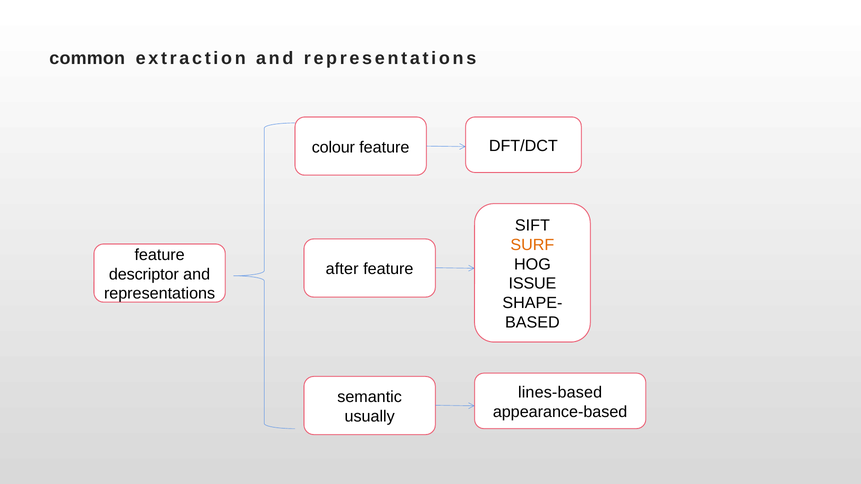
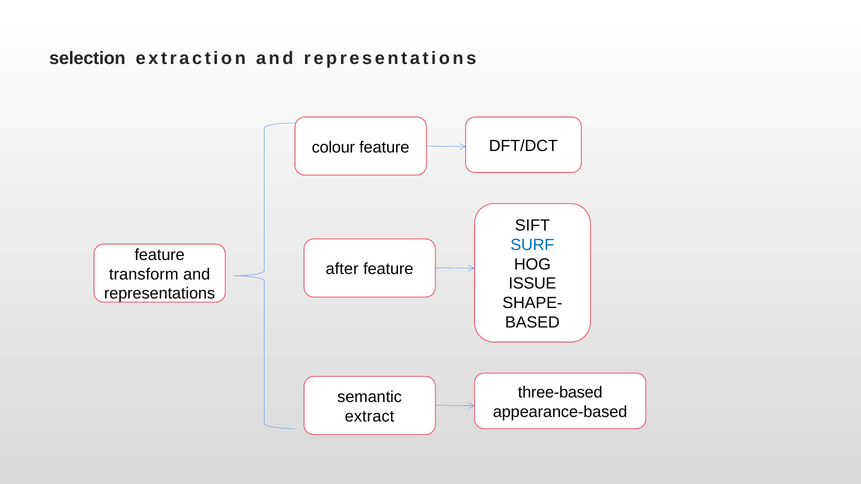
common: common -> selection (87, 58)
SURF colour: orange -> blue (532, 245)
descriptor: descriptor -> transform (144, 274)
lines-based: lines-based -> three-based (560, 393)
usually: usually -> extract (370, 417)
